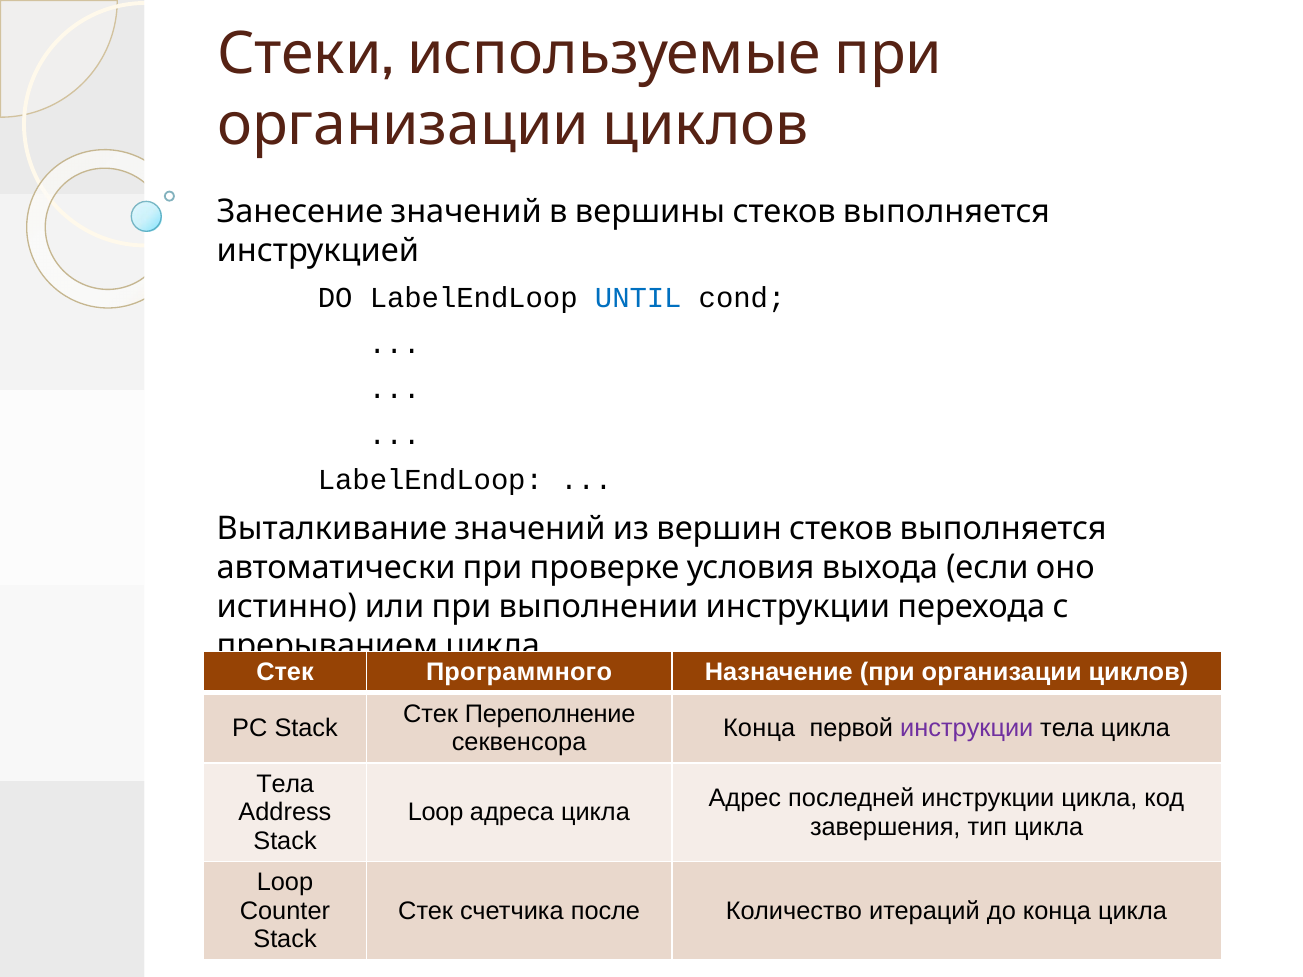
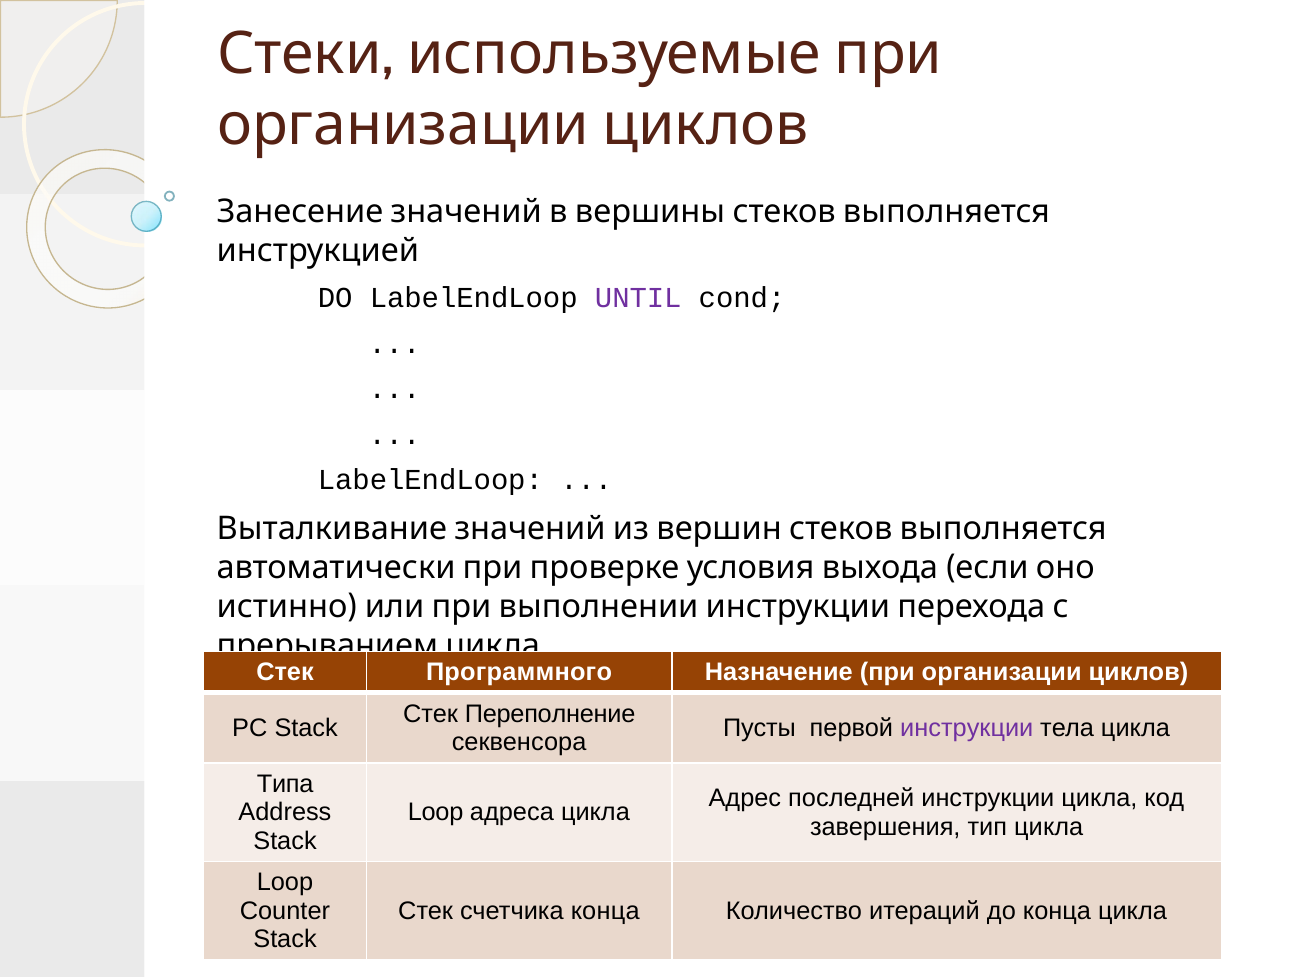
UNTIL colour: blue -> purple (638, 298)
Конца: Конца -> Пусты (759, 729)
Тела: Тела -> Типа (285, 784)
счетчика после: после -> конца (605, 911)
